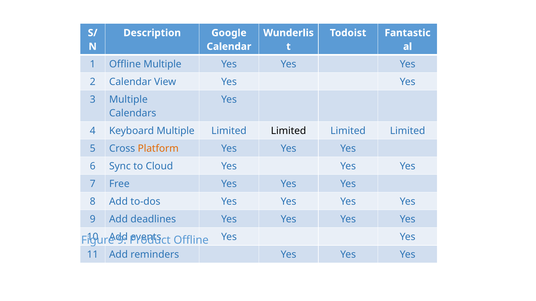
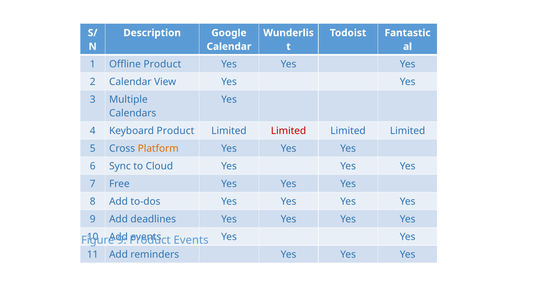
Offline Multiple: Multiple -> Product (162, 64)
Keyboard Multiple: Multiple -> Product (175, 131)
Limited colour: black -> red (289, 131)
Offline: Offline -> Events (191, 240)
